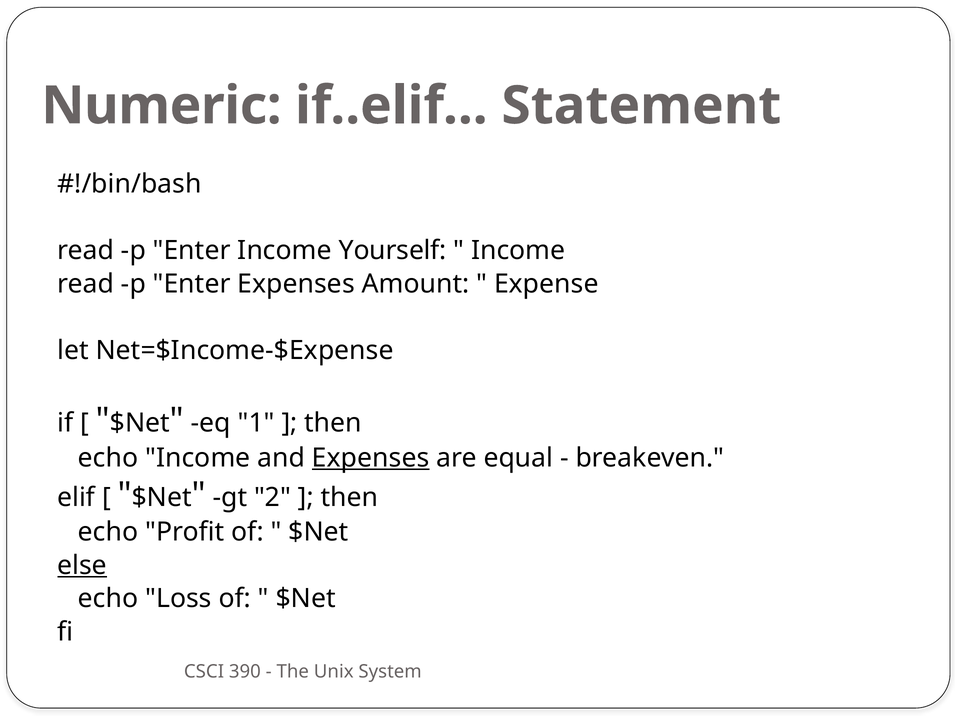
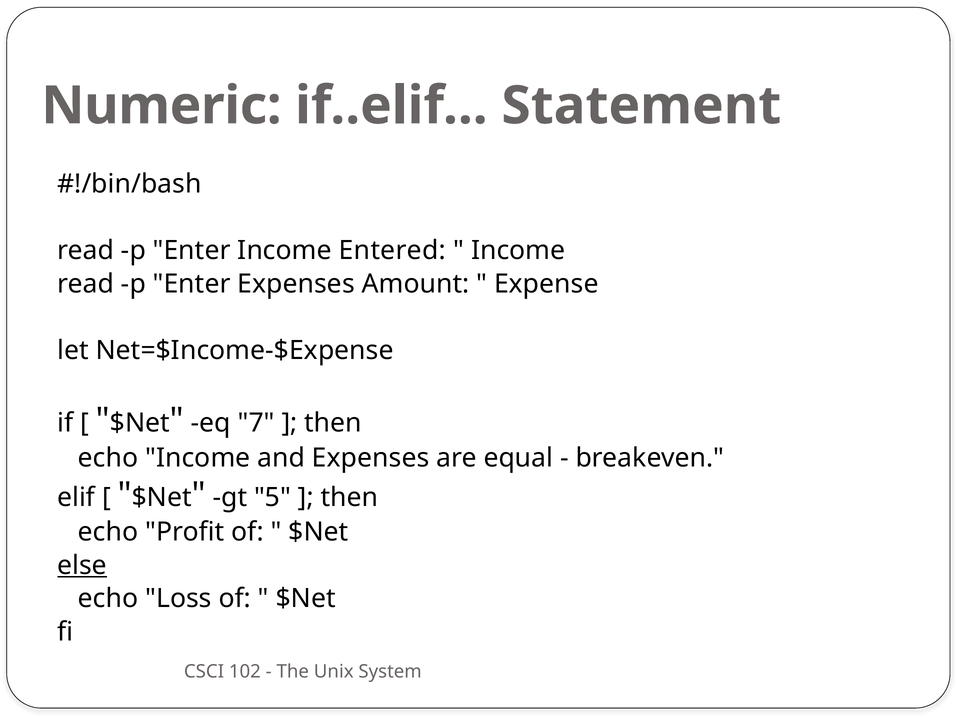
Yourself: Yourself -> Entered (392, 250)
1: 1 -> 7 (256, 423)
Expenses underline: present -> none (371, 458)
gt 2: 2 -> 5 (273, 497)
390: 390 -> 102 (245, 671)
